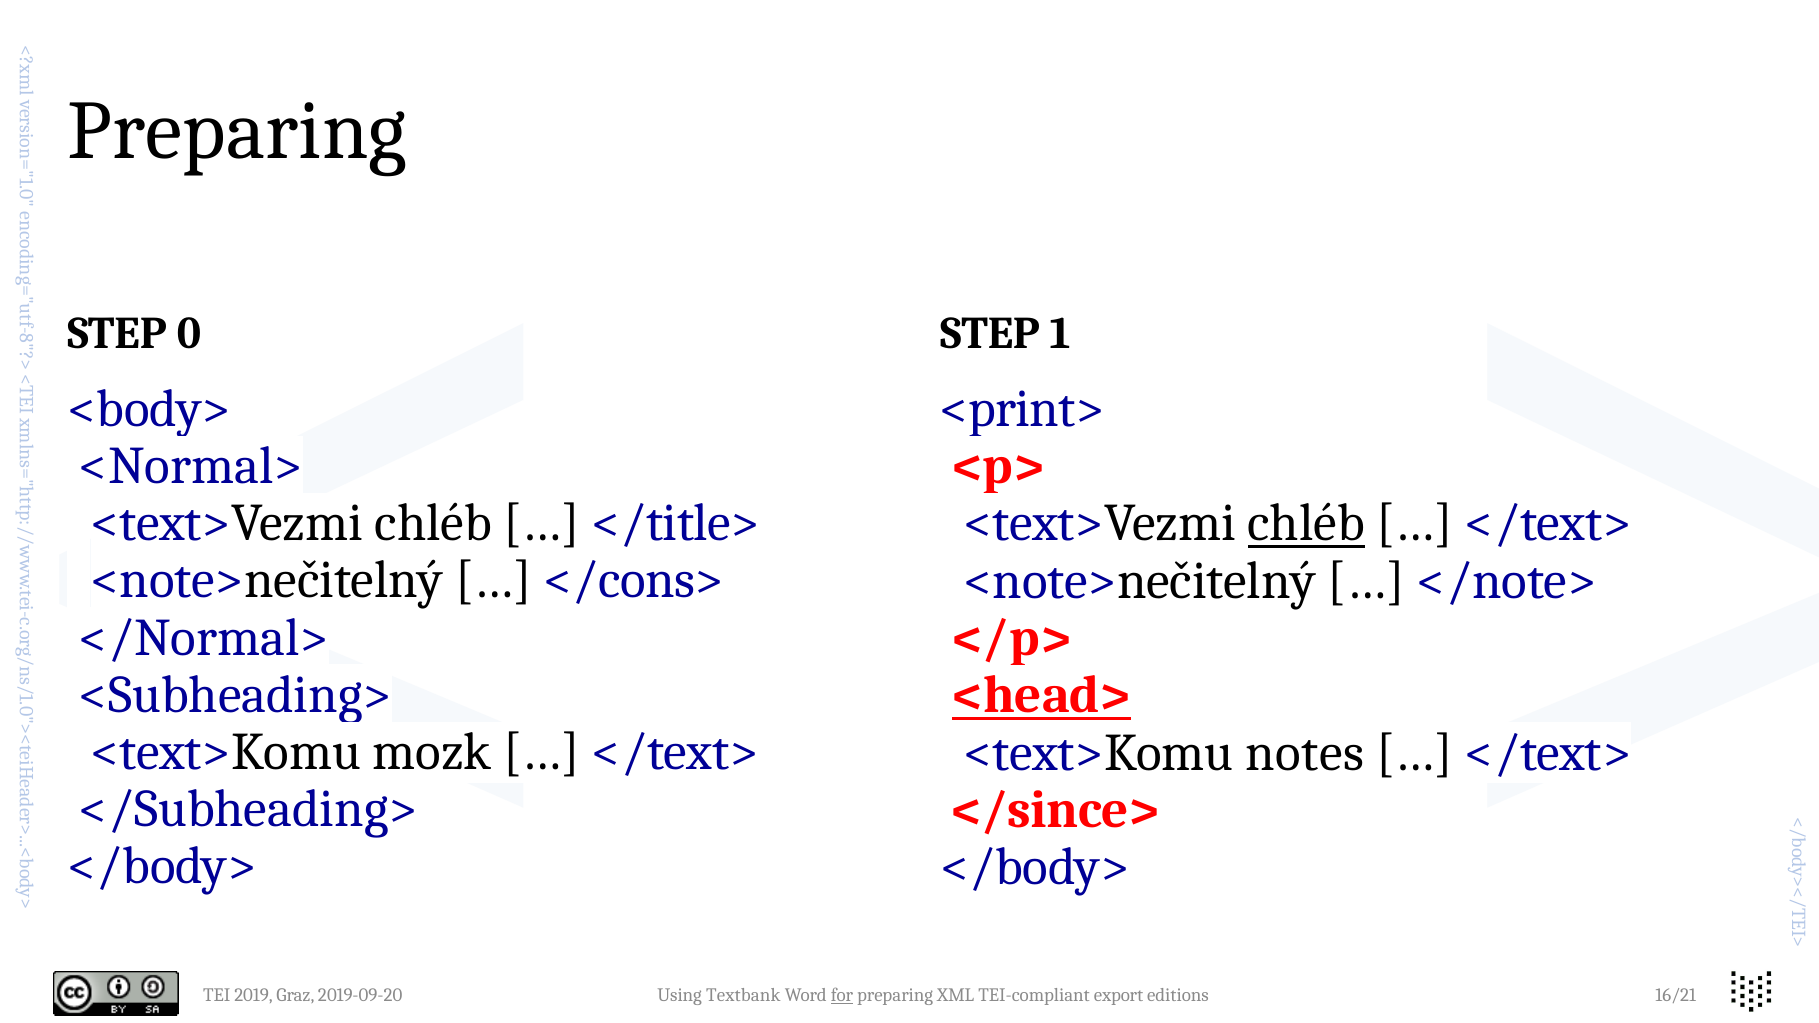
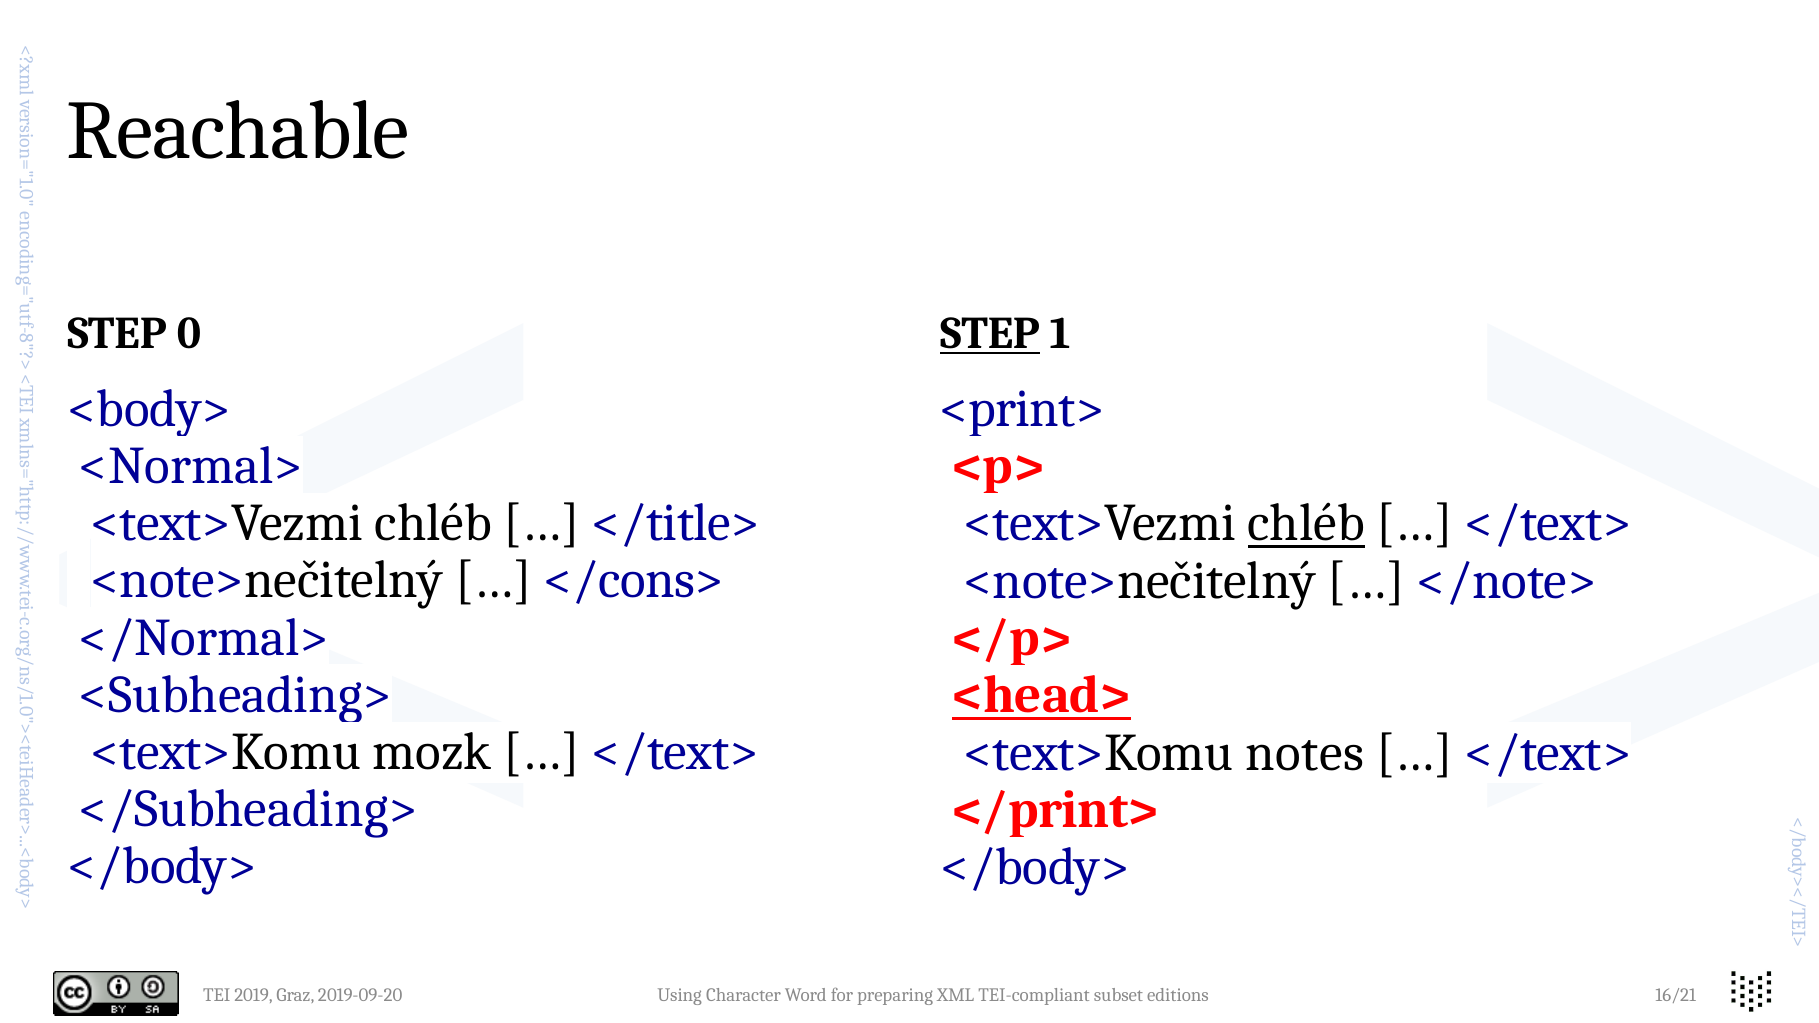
Preparing: Preparing -> Reachable (238, 131)
STEP underline: none -> present (990, 334)
</since>: </since> -> </print> (1055, 810)
Textbank: Textbank -> Character (744, 995)
for underline: present -> none (842, 995)
export: export -> subset (1119, 995)
